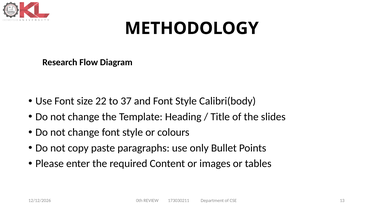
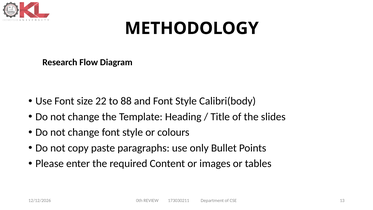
37: 37 -> 88 (126, 101)
